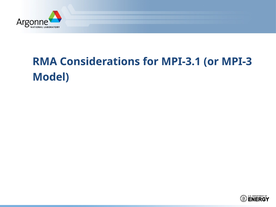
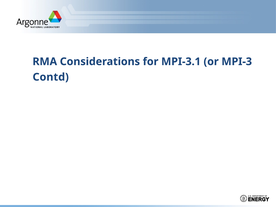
Model: Model -> Contd (51, 77)
